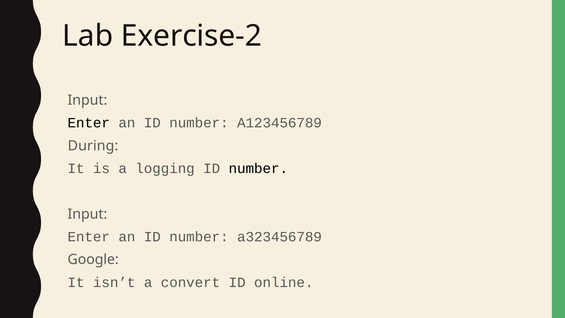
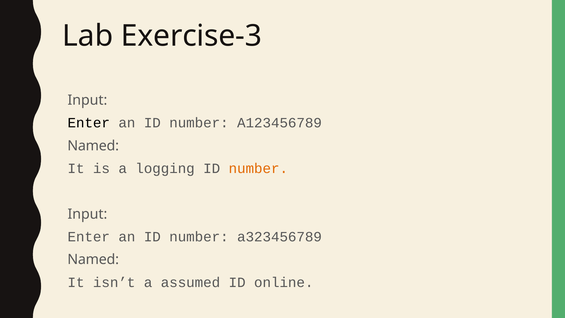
Exercise-2: Exercise-2 -> Exercise-3 (191, 36)
During: During -> Named (93, 146)
number colour: black -> orange (258, 168)
Google: Google -> Named (93, 259)
convert: convert -> assumed (190, 282)
